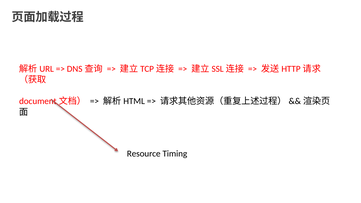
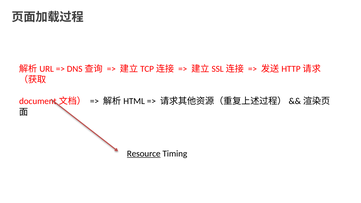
Resource underline: none -> present (144, 154)
